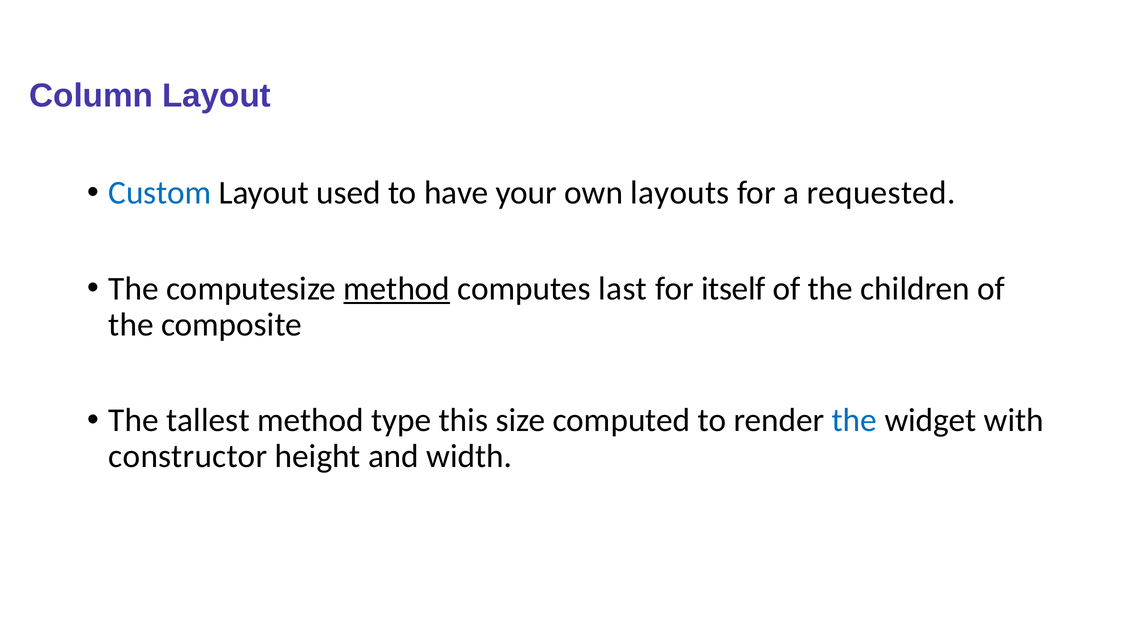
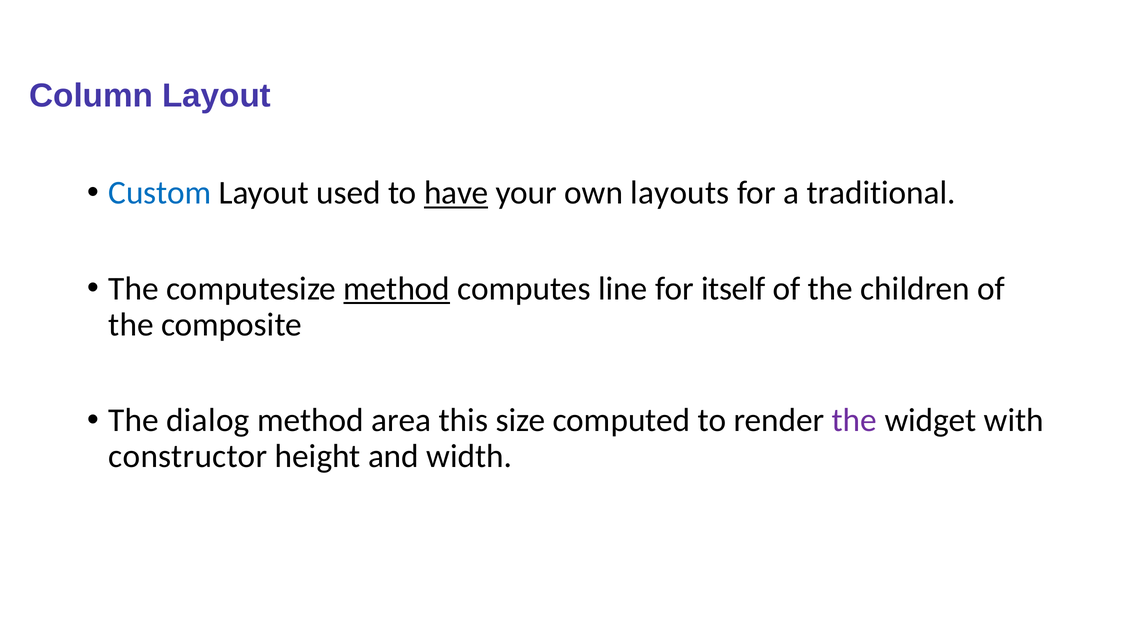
have underline: none -> present (456, 193)
requested: requested -> traditional (881, 193)
last: last -> line (623, 289)
tallest: tallest -> dialog (208, 421)
type: type -> area (401, 421)
the colour: blue -> purple (854, 421)
